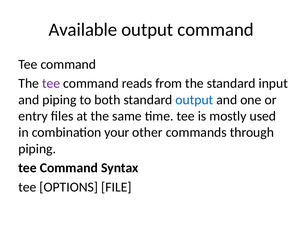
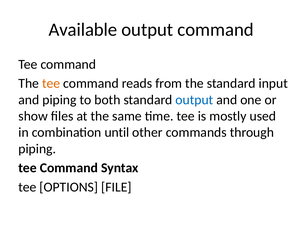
tee colour: purple -> orange (51, 84)
entry: entry -> show (33, 116)
your: your -> until (117, 133)
